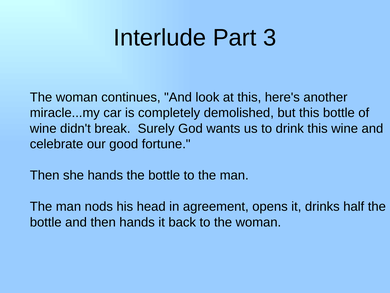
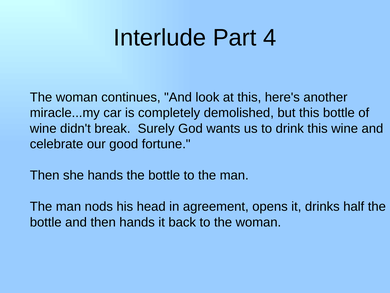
3: 3 -> 4 (270, 38)
